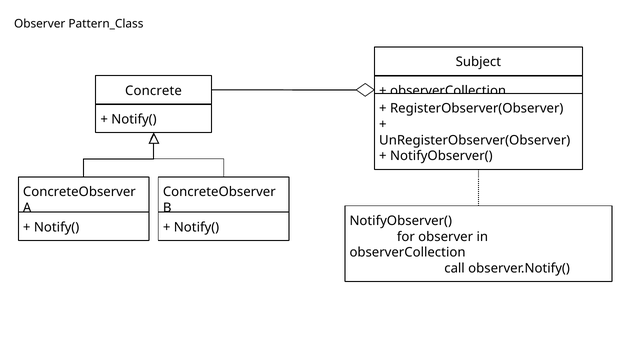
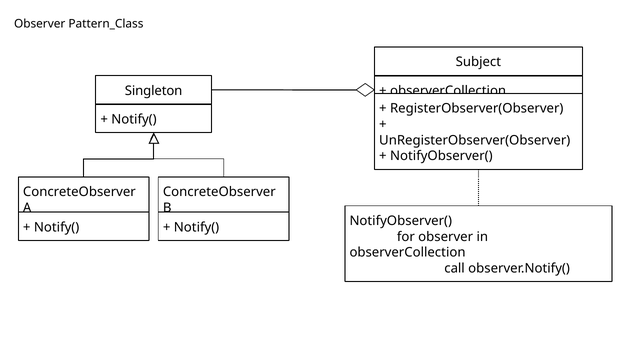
Concrete: Concrete -> Singleton (154, 91)
